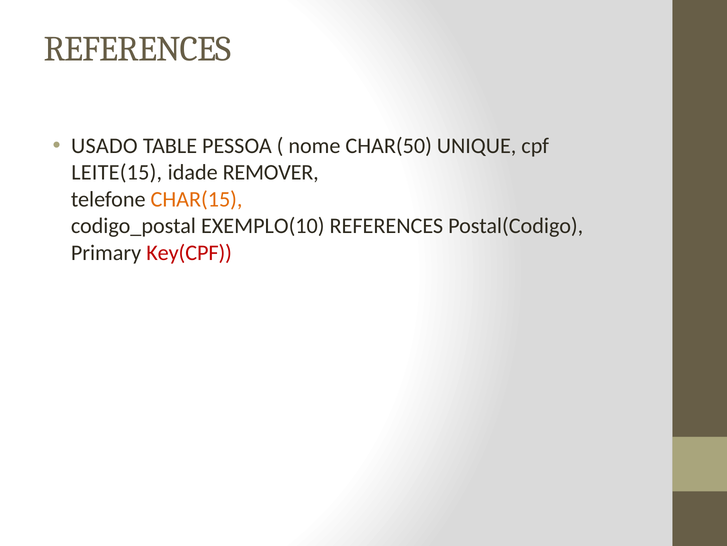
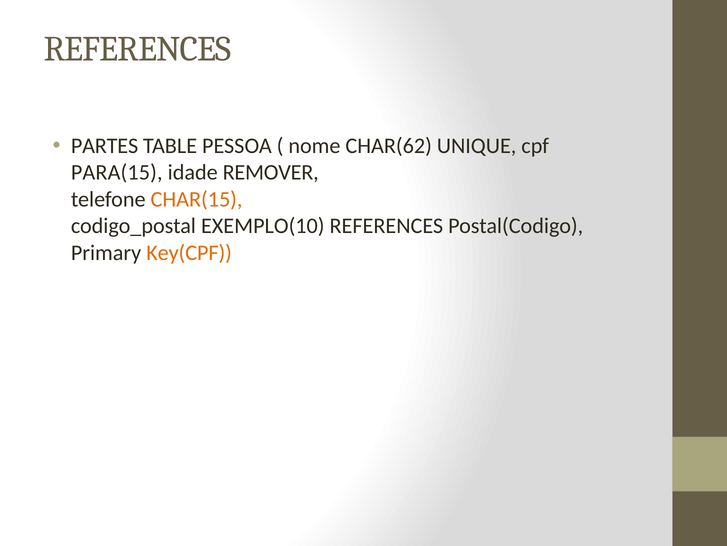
USADO: USADO -> PARTES (105, 146)
CHAR(50: CHAR(50 -> CHAR(62 (389, 146)
LEITE(15: LEITE(15 -> PARA(15 (117, 172)
Key(CPF colour: red -> orange (189, 252)
